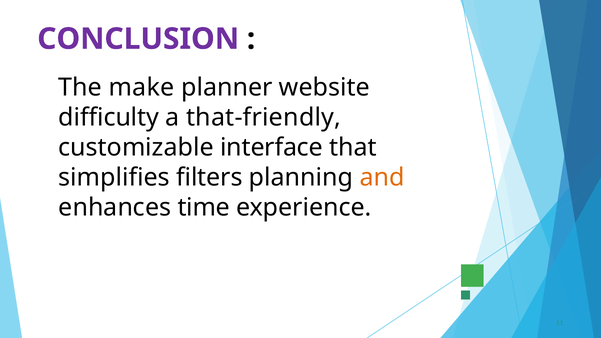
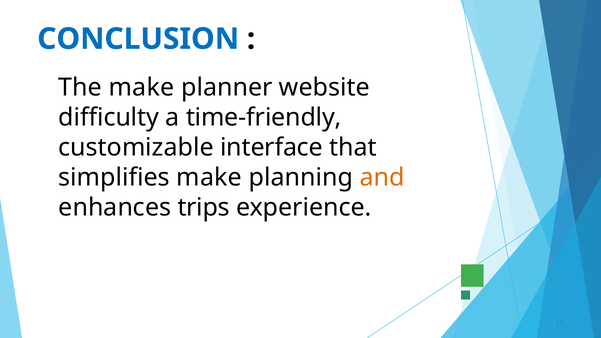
CONCLUSION colour: purple -> blue (138, 39)
that-friendly: that-friendly -> time-friendly (264, 117)
simplifies filters: filters -> make (209, 178)
time: time -> trips (204, 208)
